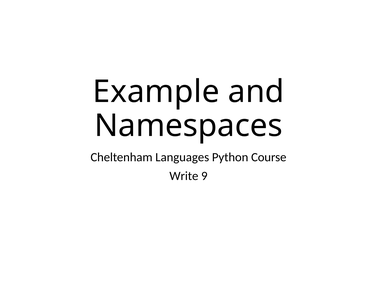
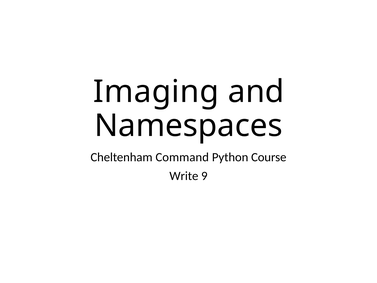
Example: Example -> Imaging (156, 92)
Languages: Languages -> Command (182, 157)
